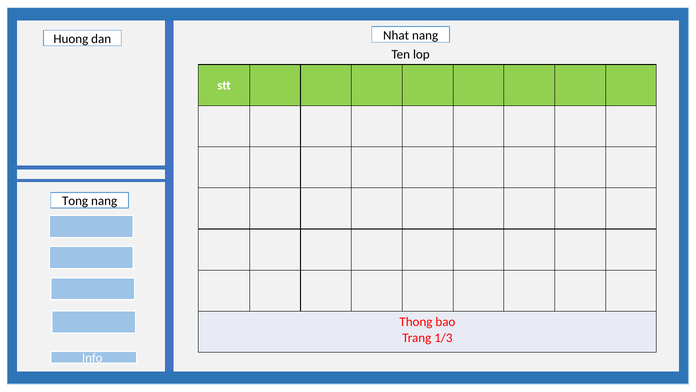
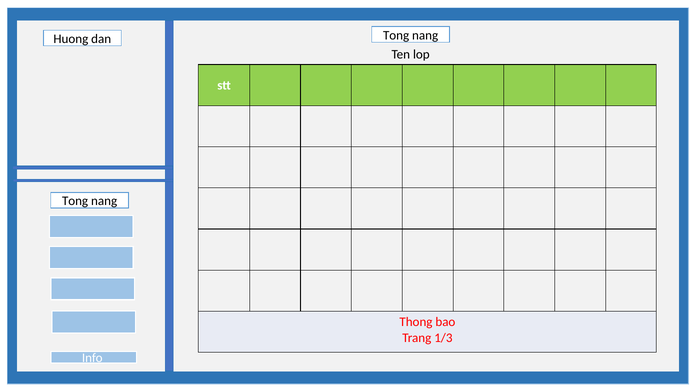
Nhat: Nhat -> Tong (396, 35)
